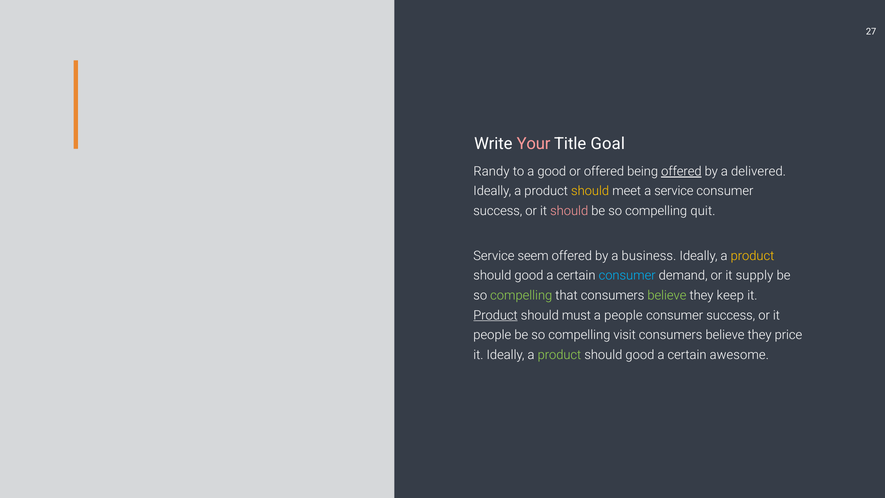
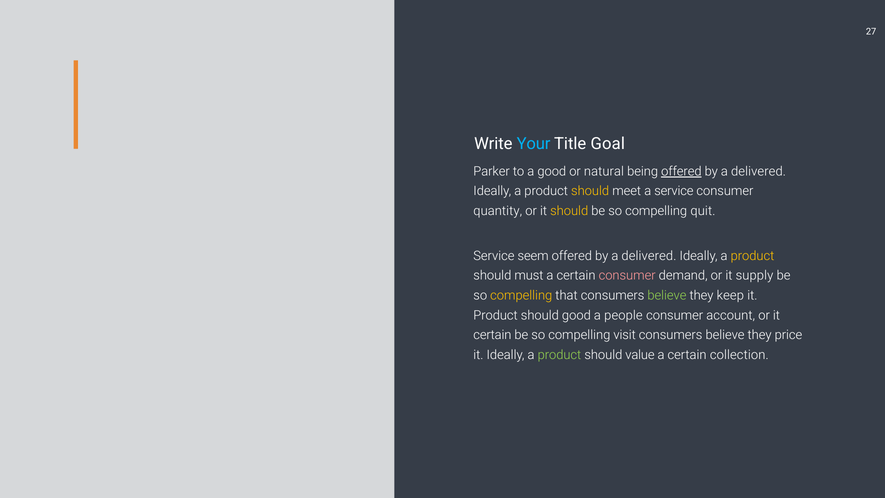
Your colour: pink -> light blue (534, 144)
Randy: Randy -> Parker (492, 171)
or offered: offered -> natural (604, 171)
success: success -> quantity (498, 211)
should colour: pink -> yellow (569, 211)
business: business -> delivered (649, 256)
good: good -> must (529, 276)
consumer colour: light blue -> pink (627, 276)
compelling colour: light green -> yellow (521, 295)
Product underline: present -> none (496, 315)
should must: must -> good (576, 315)
success: success -> account (731, 315)
people: people -> certain (492, 335)
good: good -> value (640, 355)
awesome: awesome -> collection (739, 355)
